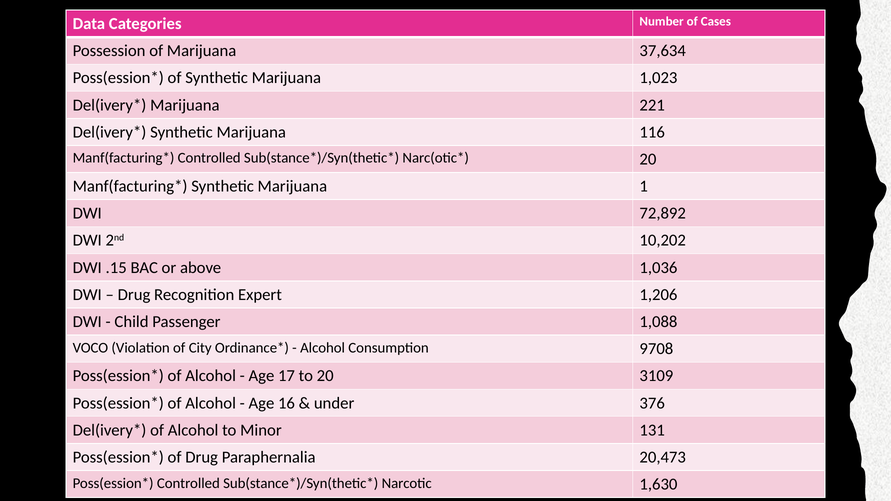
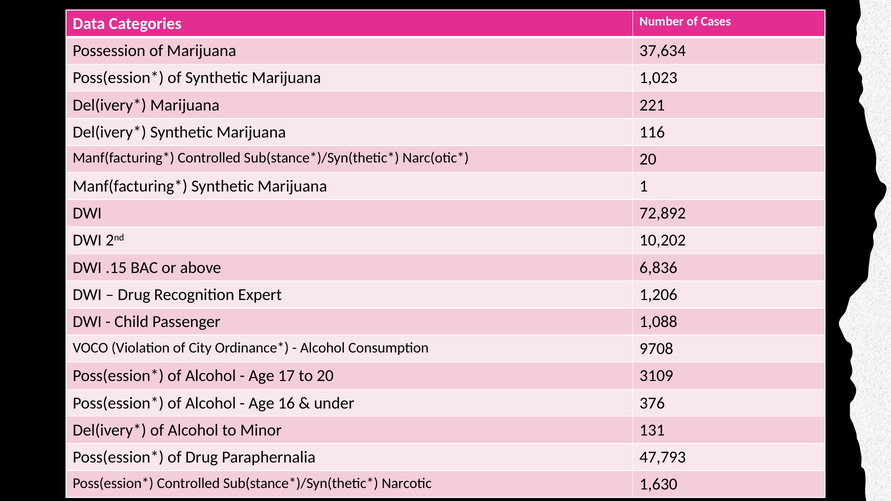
1,036: 1,036 -> 6,836 (658, 268)
20,473: 20,473 -> 47,793 (663, 457)
